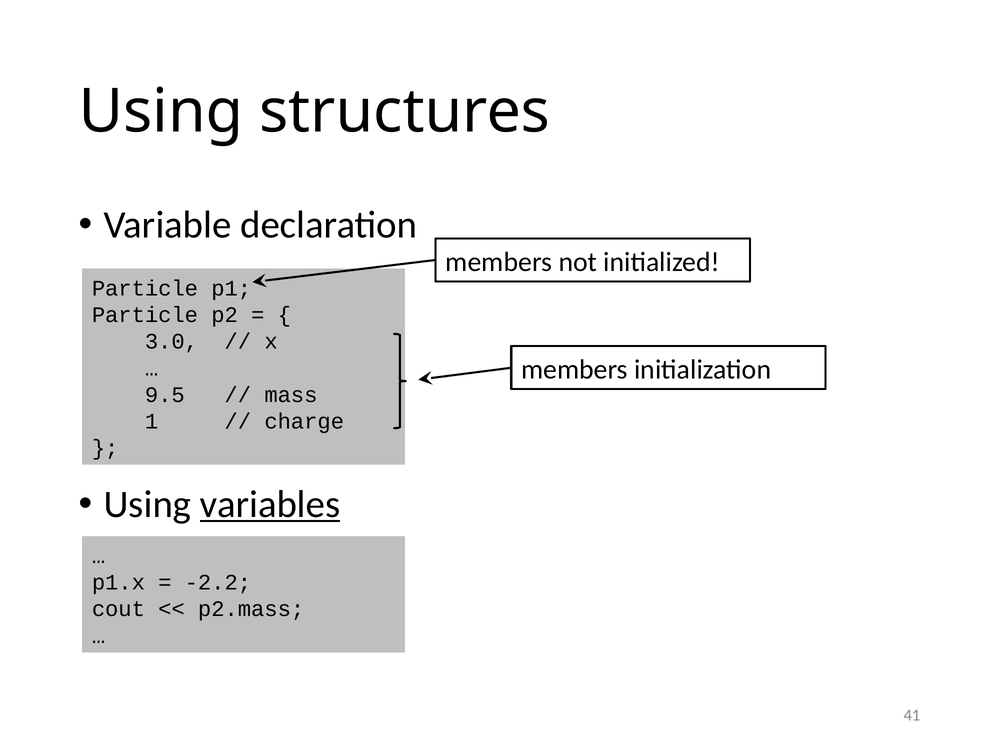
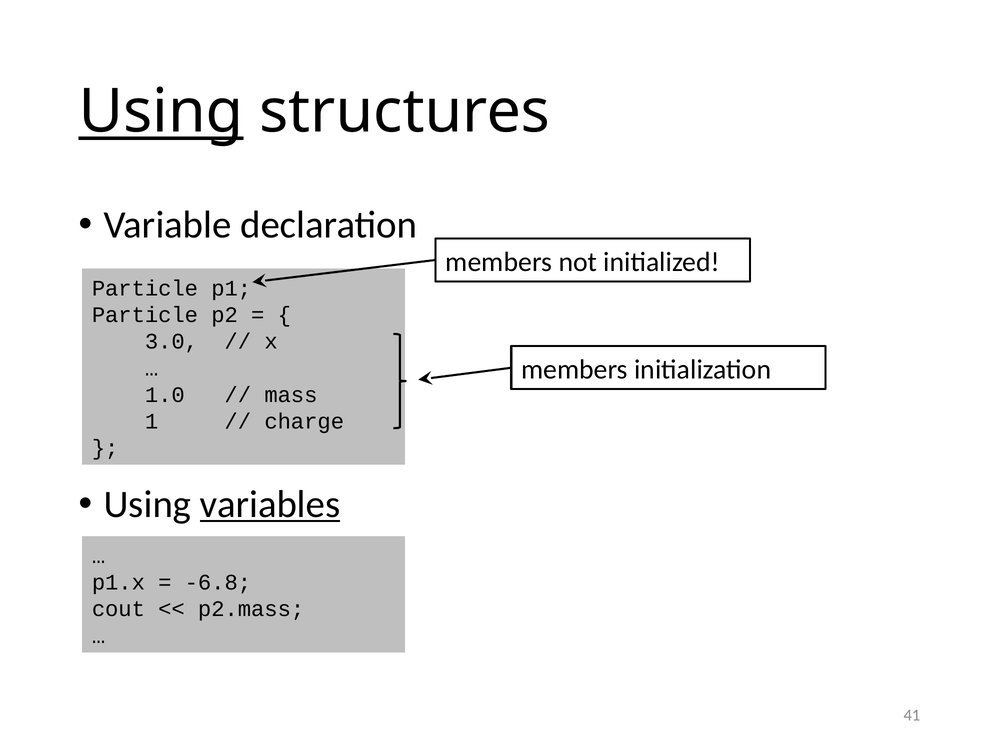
Using underline: none -> present (161, 112)
9.5: 9.5 -> 1.0 (165, 395)
-2.2: -2.2 -> -6.8 (218, 583)
